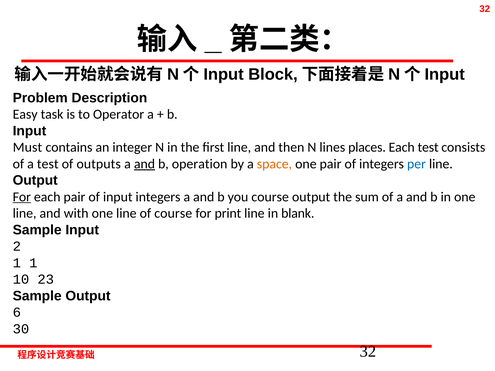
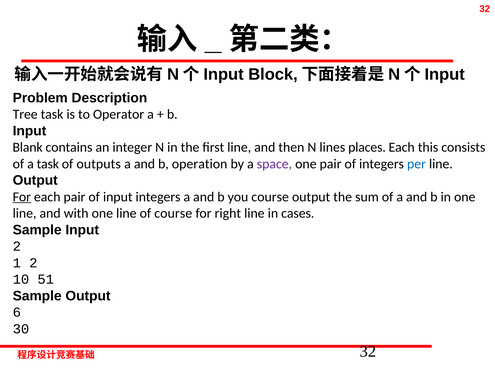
Easy: Easy -> Tree (25, 114)
Must: Must -> Blank (28, 147)
Each test: test -> this (428, 147)
a test: test -> task (48, 164)
and underline: present -> none (144, 164)
space colour: orange -> purple (274, 164)
print: print -> right (228, 213)
blank: blank -> cases (298, 213)
1 1: 1 -> 2 (33, 263)
23: 23 -> 51 (46, 280)
